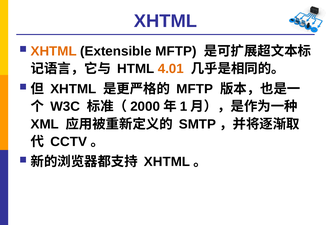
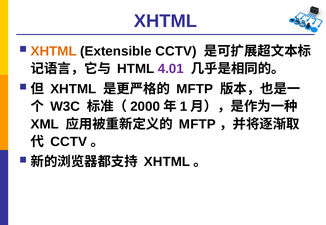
Extensible MFTP: MFTP -> CCTV (176, 51)
4.01 colour: orange -> purple (171, 69)
SMTP: SMTP -> MFTP (197, 125)
